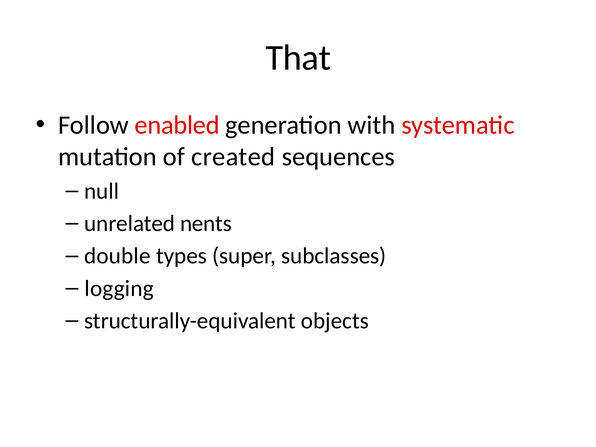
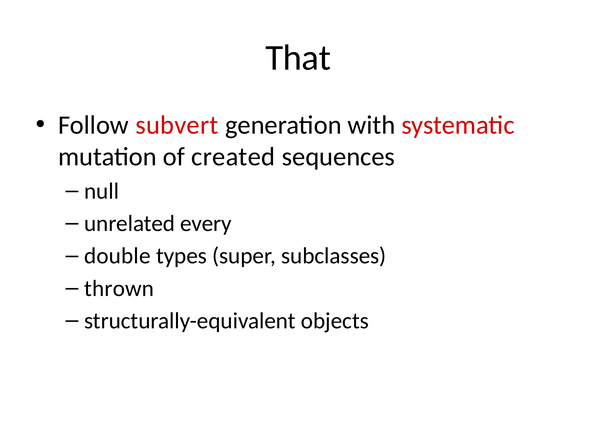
enabled: enabled -> subvert (177, 125)
nents: nents -> every (206, 224)
logging: logging -> thrown (119, 288)
